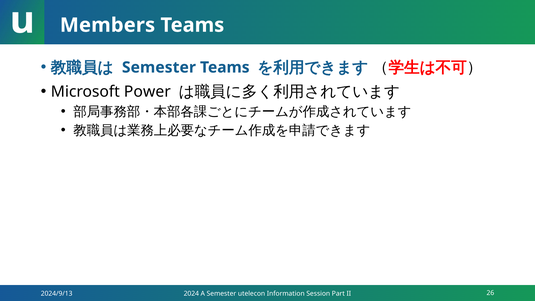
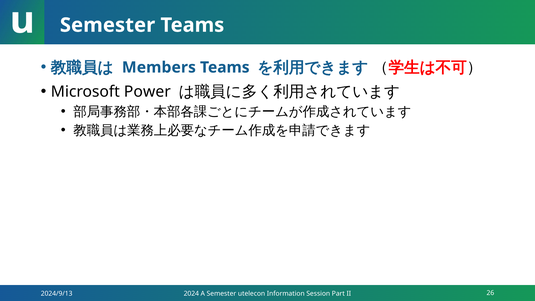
Members: Members -> Semester (108, 25)
Semester: Semester -> Members (159, 67)
